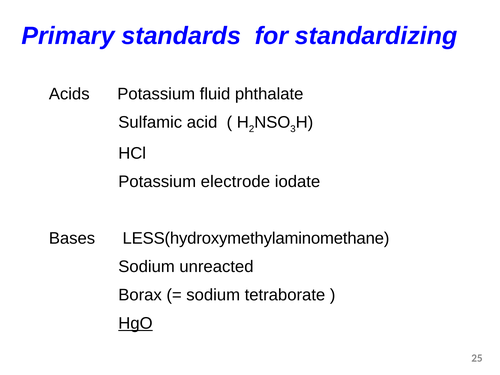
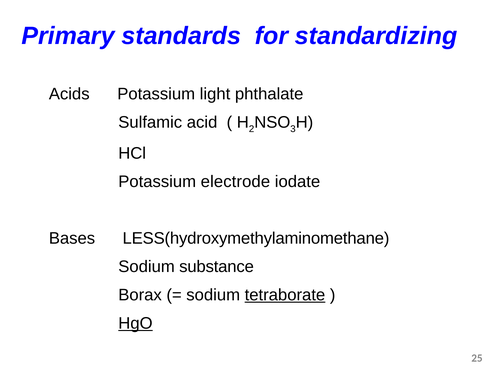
fluid: fluid -> light (215, 94)
unreacted: unreacted -> substance (217, 267)
tetraborate underline: none -> present (285, 295)
